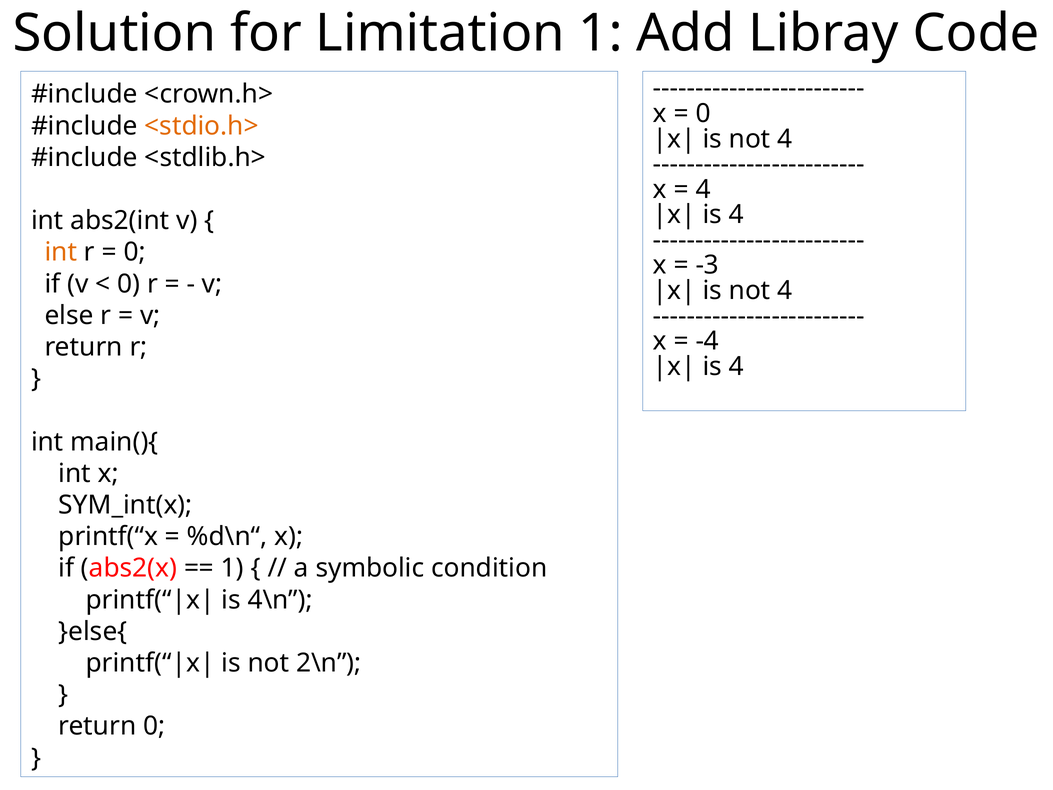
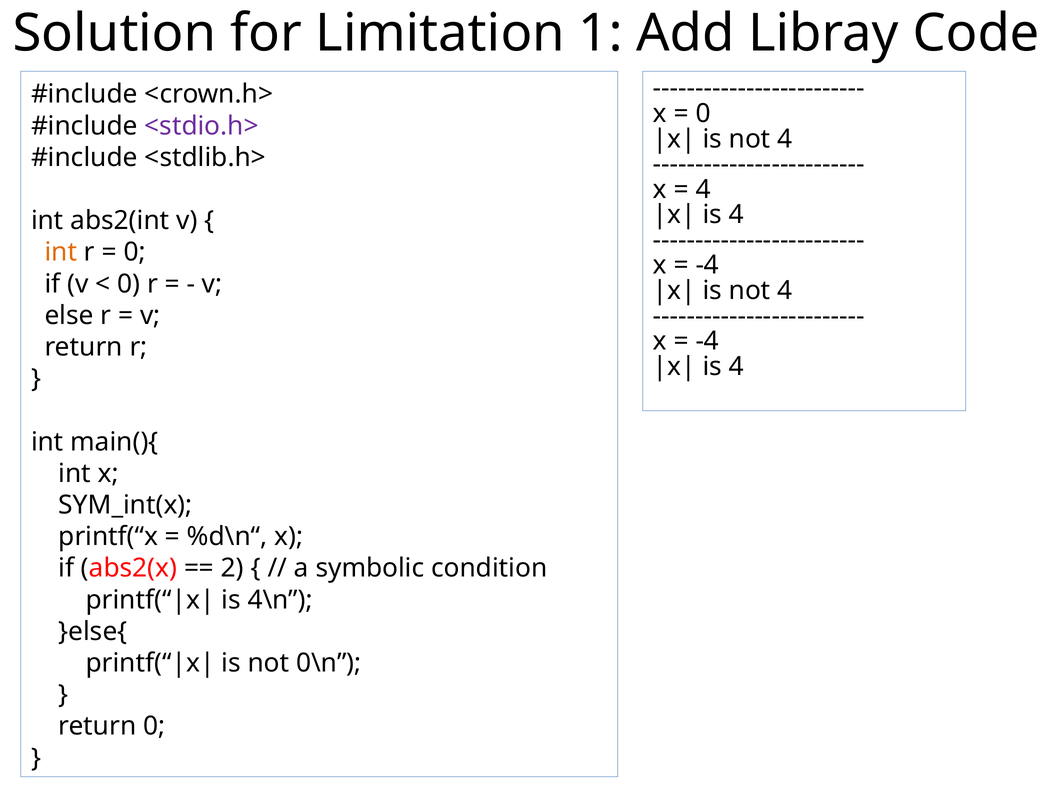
<stdio.h> colour: orange -> purple (202, 126)
-3: -3 -> -4 (707, 265)
1: 1 -> 2 (232, 568)
2\n: 2\n -> 0\n (329, 663)
